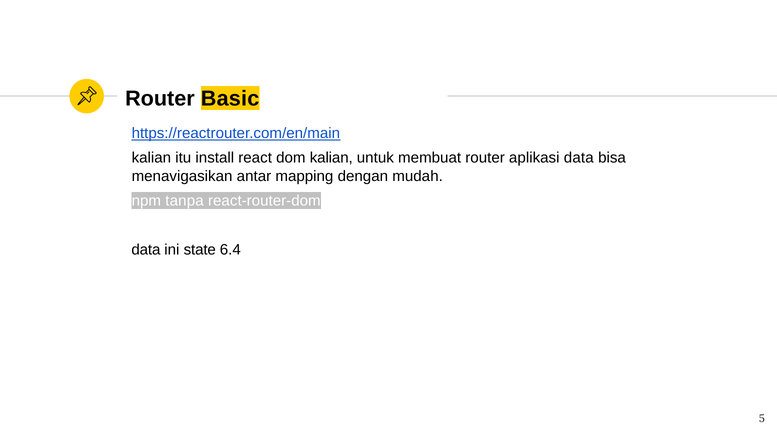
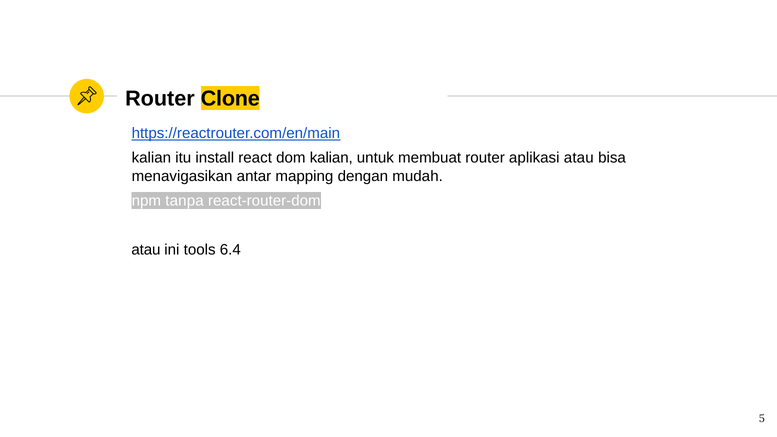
Basic: Basic -> Clone (230, 98)
aplikasi data: data -> atau (579, 158)
data: data -> atau (146, 250)
state: state -> tools (200, 250)
